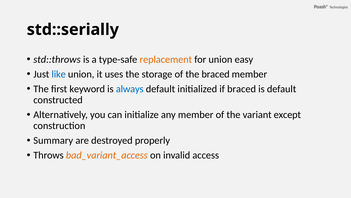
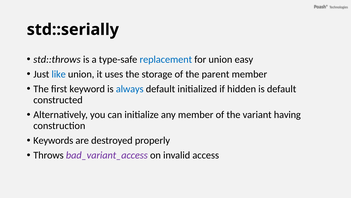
replacement colour: orange -> blue (166, 59)
the braced: braced -> parent (216, 74)
if braced: braced -> hidden (242, 89)
except: except -> having (287, 114)
Summary: Summary -> Keywords (53, 140)
bad_variant_access colour: orange -> purple (107, 155)
